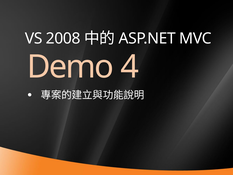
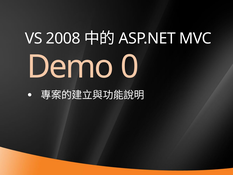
4: 4 -> 0 (130, 67)
